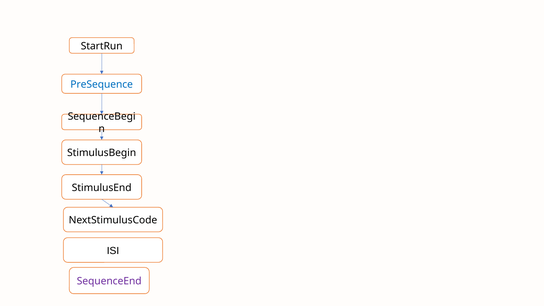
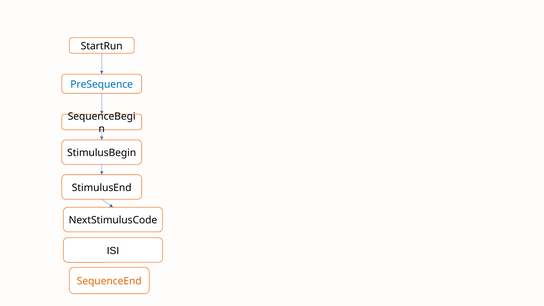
SequenceEnd colour: purple -> orange (109, 281)
